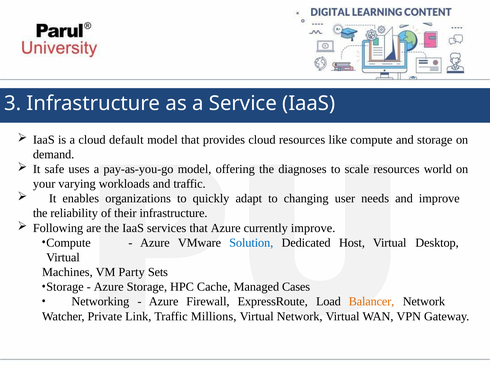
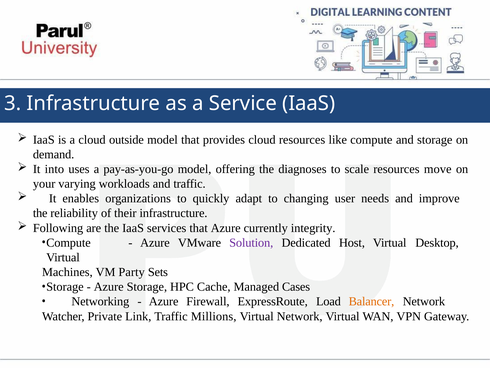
default: default -> outside (126, 139)
safe: safe -> into (54, 169)
world: world -> move (438, 169)
currently improve: improve -> integrity (313, 228)
Solution colour: blue -> purple (251, 242)
